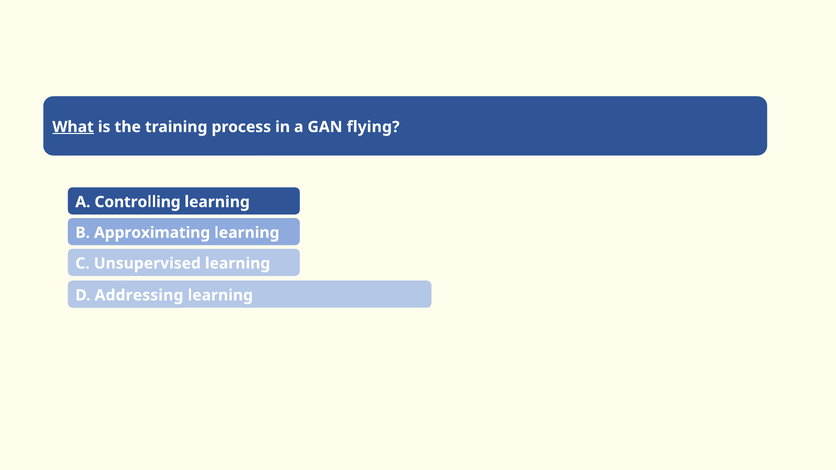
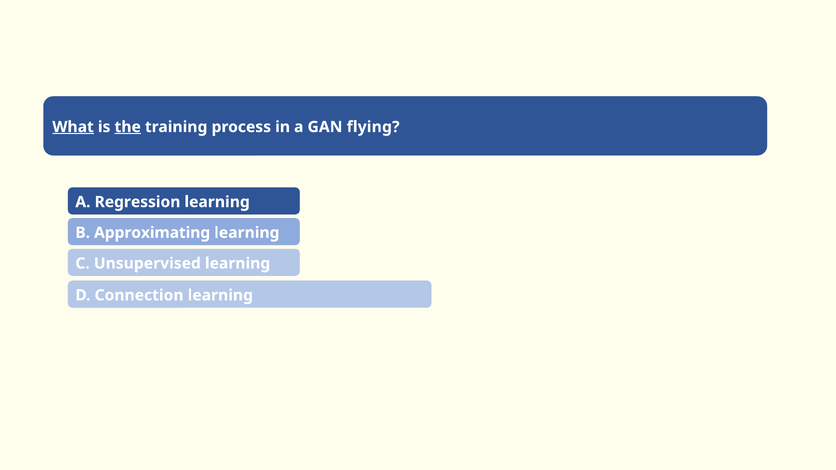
the underline: none -> present (128, 127)
Controlling: Controlling -> Regression (137, 202)
Addressing: Addressing -> Connection (139, 295)
